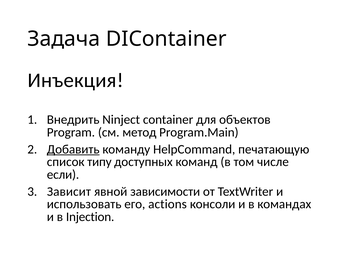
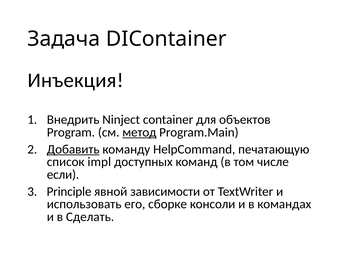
метод underline: none -> present (139, 132)
типу: типу -> impl (99, 162)
Зависит: Зависит -> Principle (69, 192)
actions: actions -> сборке (168, 204)
Injection: Injection -> Сделать (90, 217)
